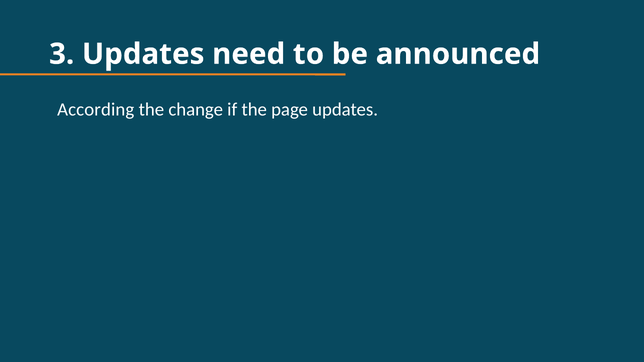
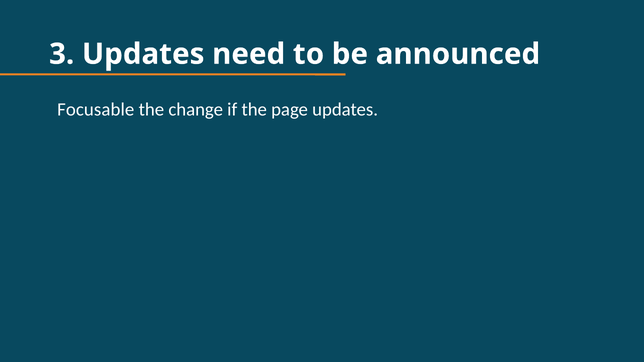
According: According -> Focusable (96, 109)
